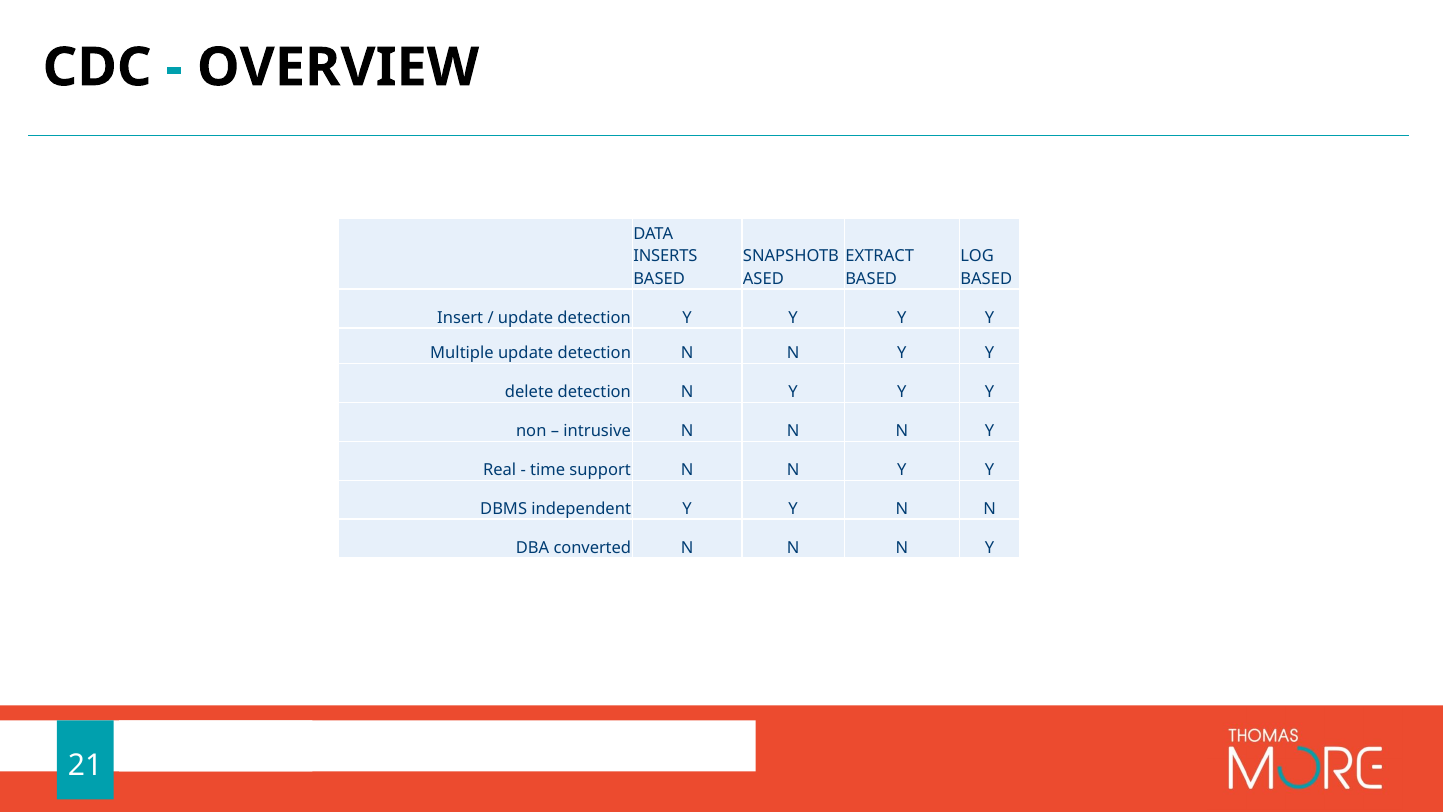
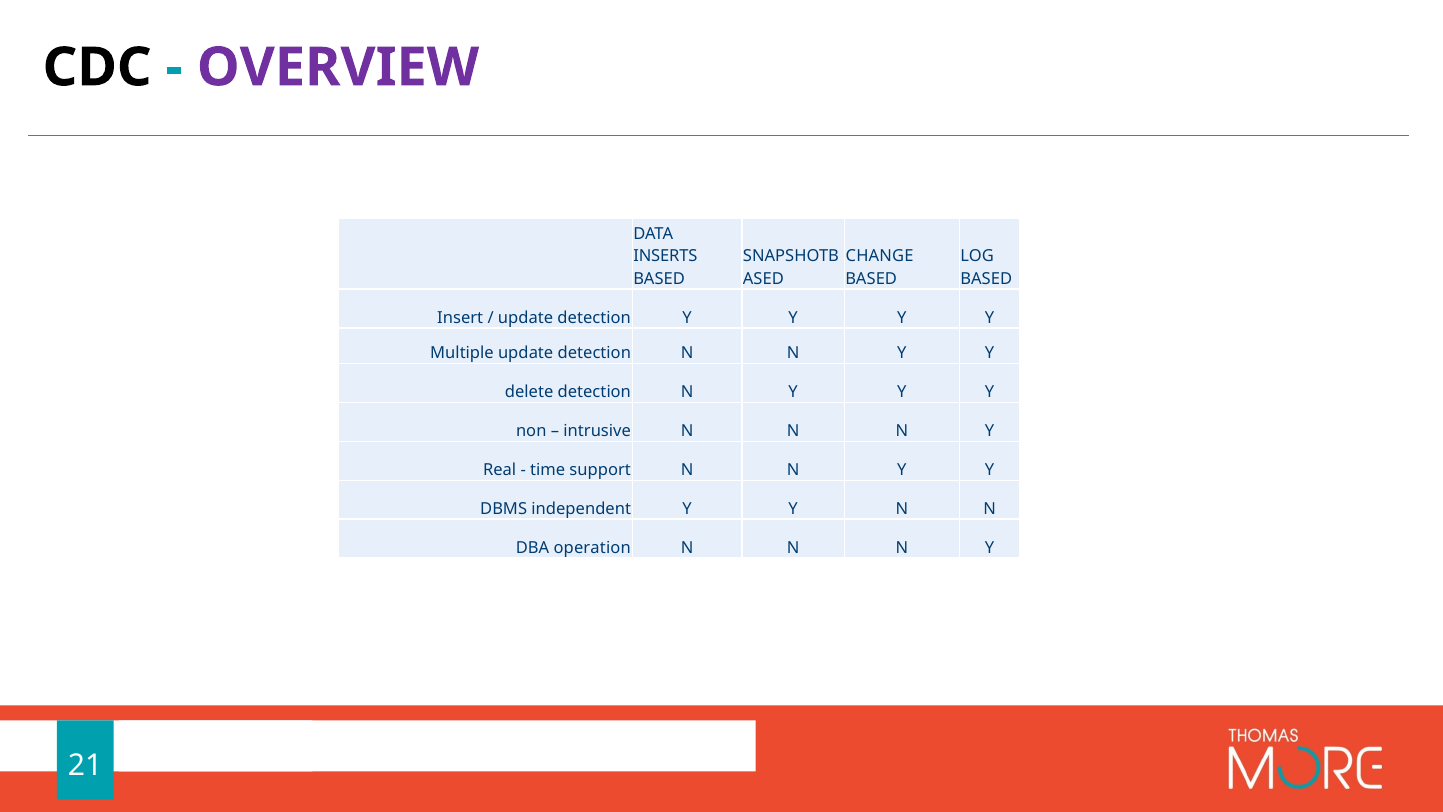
OVERVIEW colour: black -> purple (338, 67)
EXTRACT: EXTRACT -> CHANGE (880, 256)
converted: converted -> operation (592, 548)
